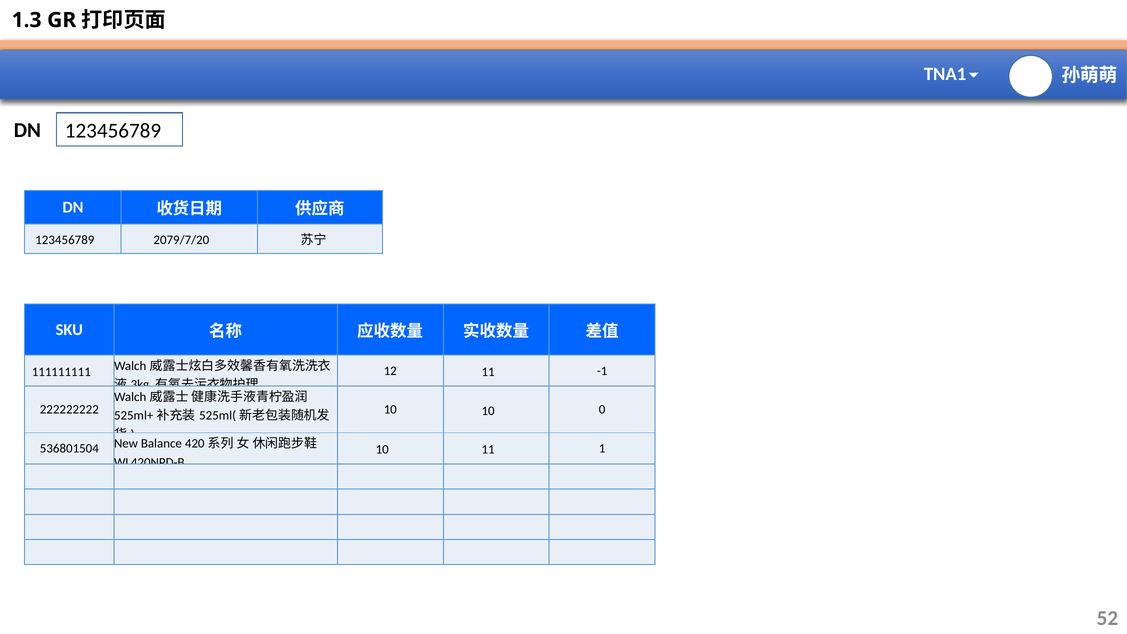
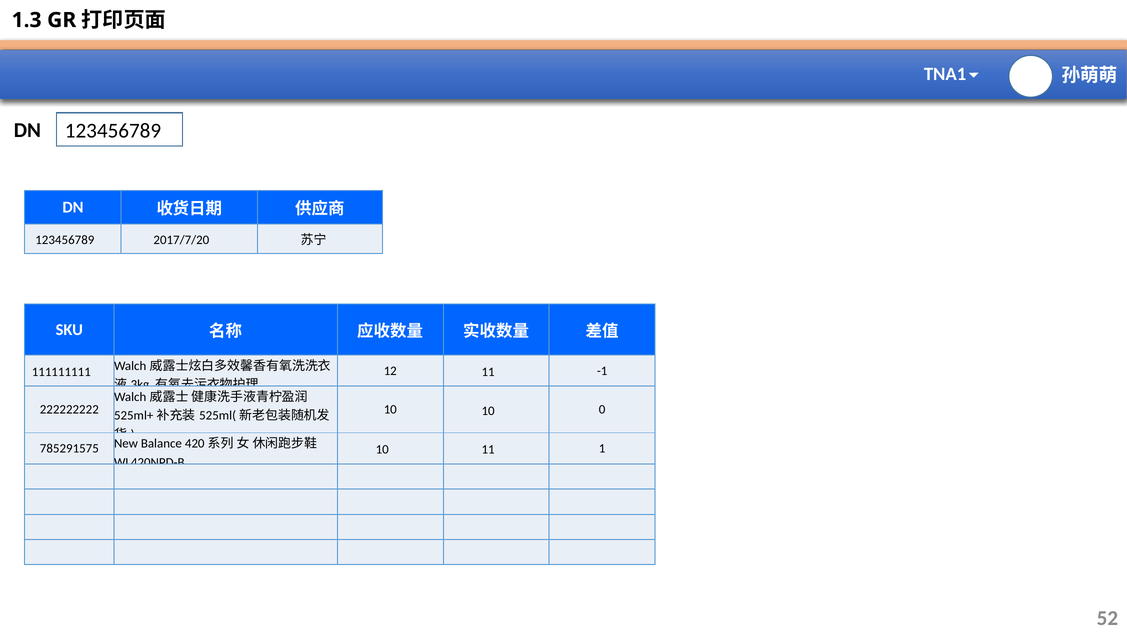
2079/7/20: 2079/7/20 -> 2017/7/20 (181, 240)
536801504: 536801504 -> 785291575 (69, 448)
